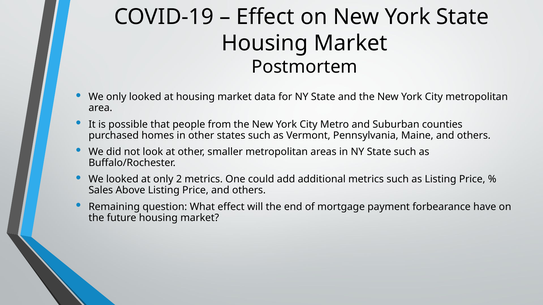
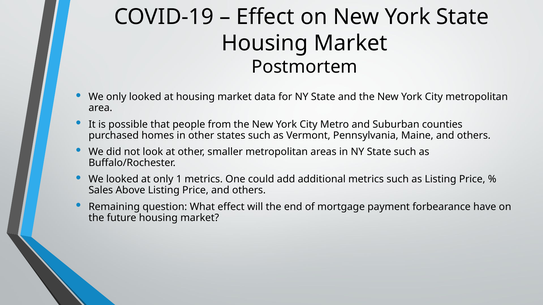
2: 2 -> 1 (179, 180)
